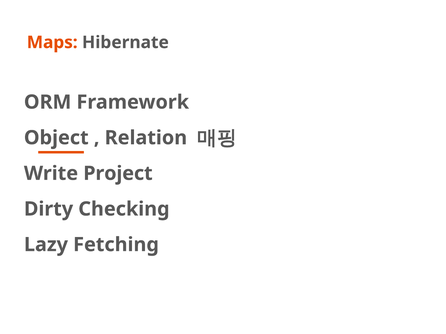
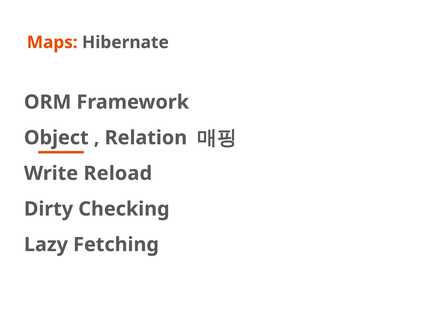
Project: Project -> Reload (118, 174)
